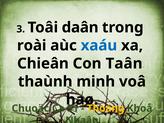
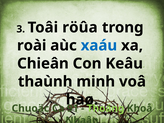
daân: daân -> röûa (80, 27)
Taân: Taân -> Keâu (124, 64)
Thoáng colour: yellow -> light green (106, 108)
